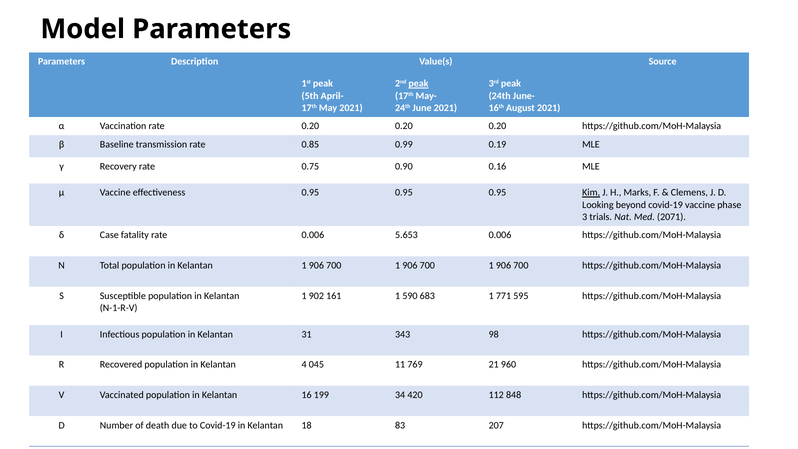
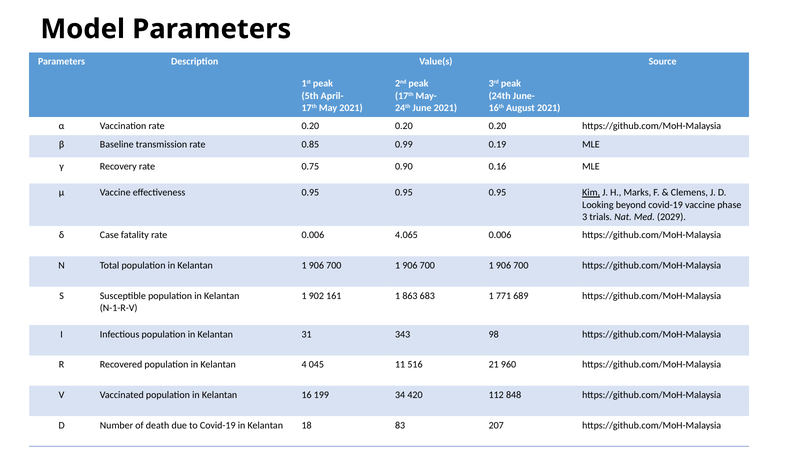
peak underline: present -> none (418, 84)
2071: 2071 -> 2029 (671, 217)
5.653: 5.653 -> 4.065 (406, 235)
590: 590 -> 863 (410, 296)
595: 595 -> 689 (521, 296)
769: 769 -> 516 (415, 364)
